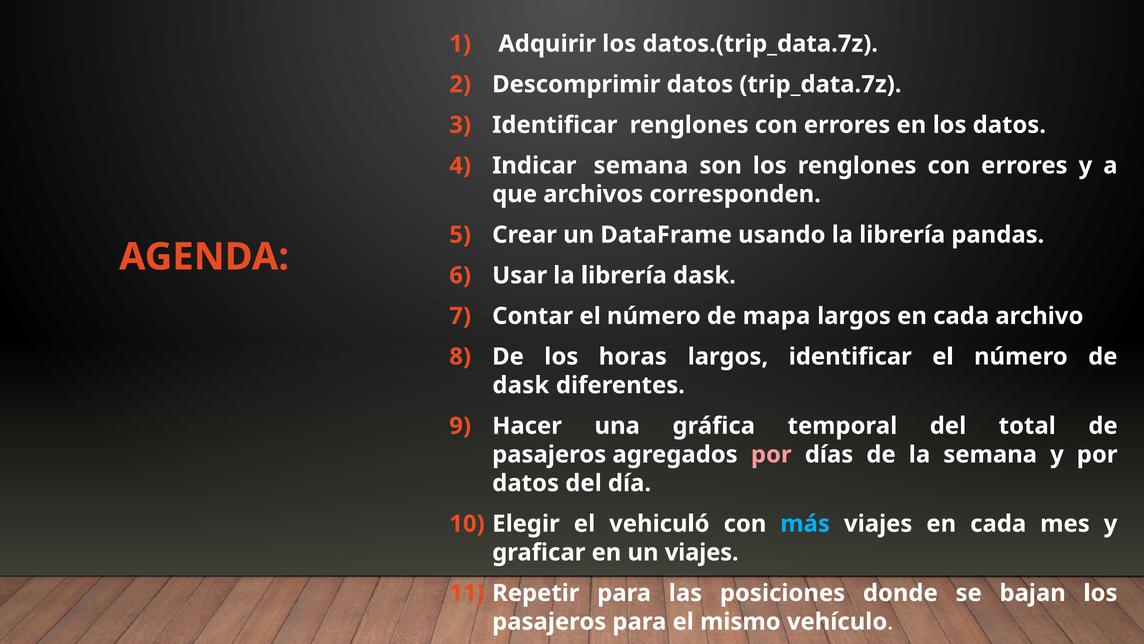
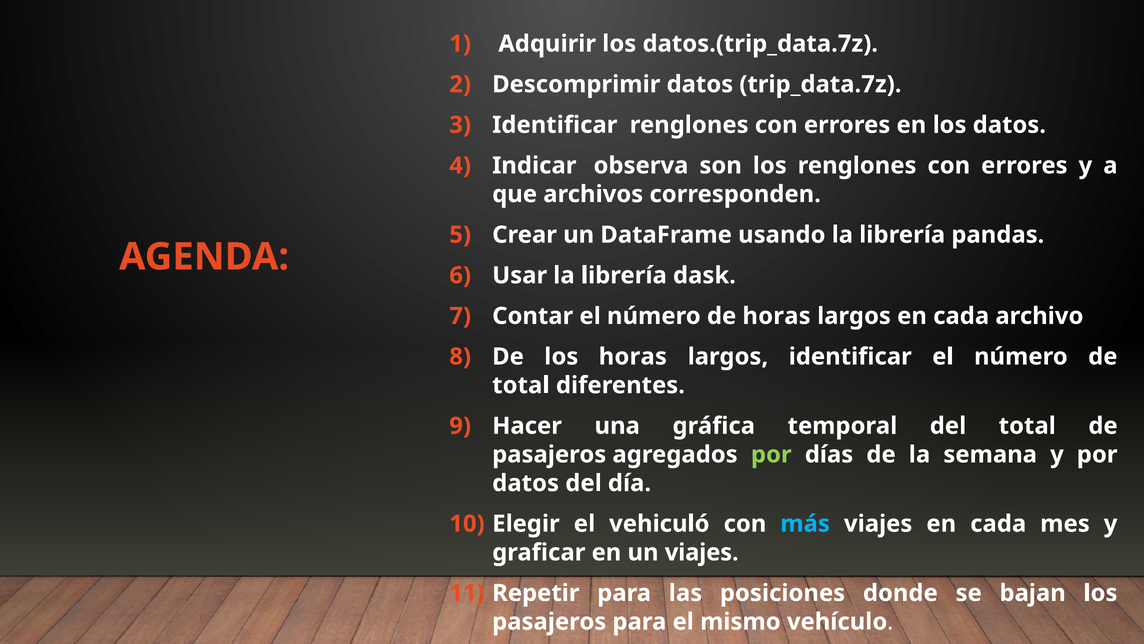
Indicar semana: semana -> observa (641, 165)
de mapa: mapa -> horas (777, 316)
dask: dask -> total (521, 385)
por colour: pink -> light green (771, 454)
